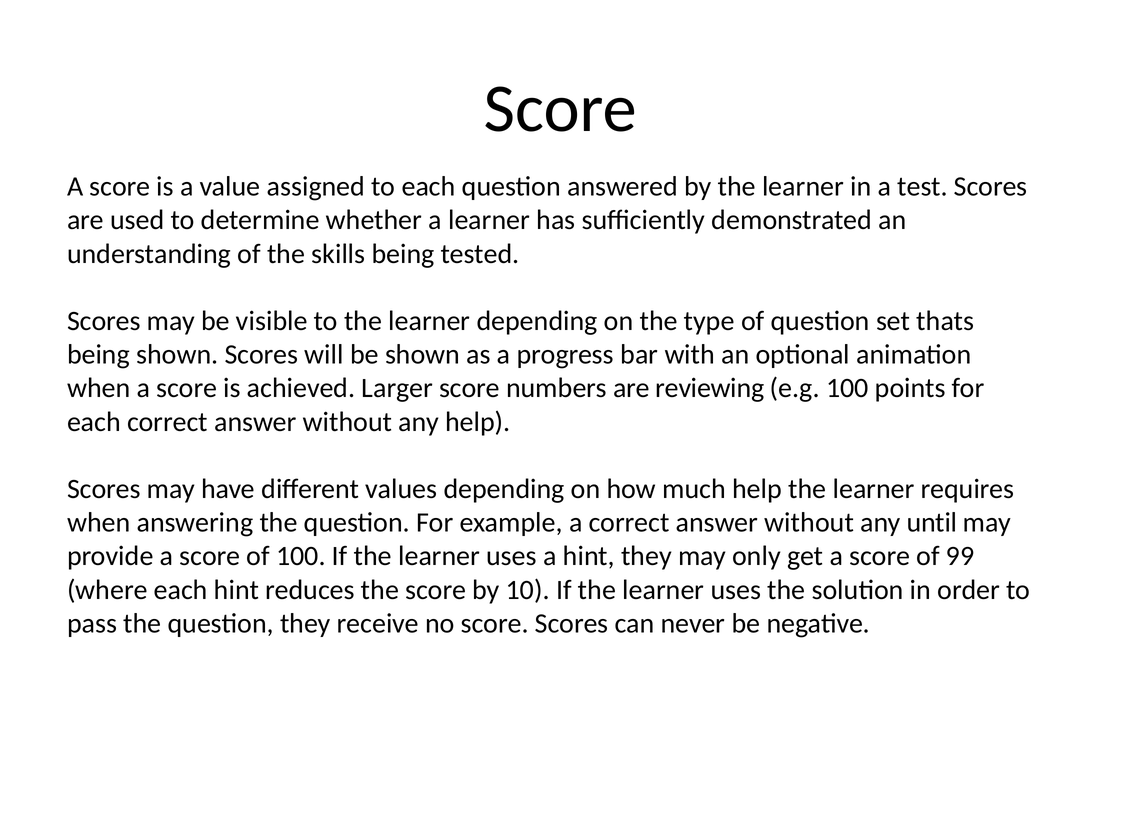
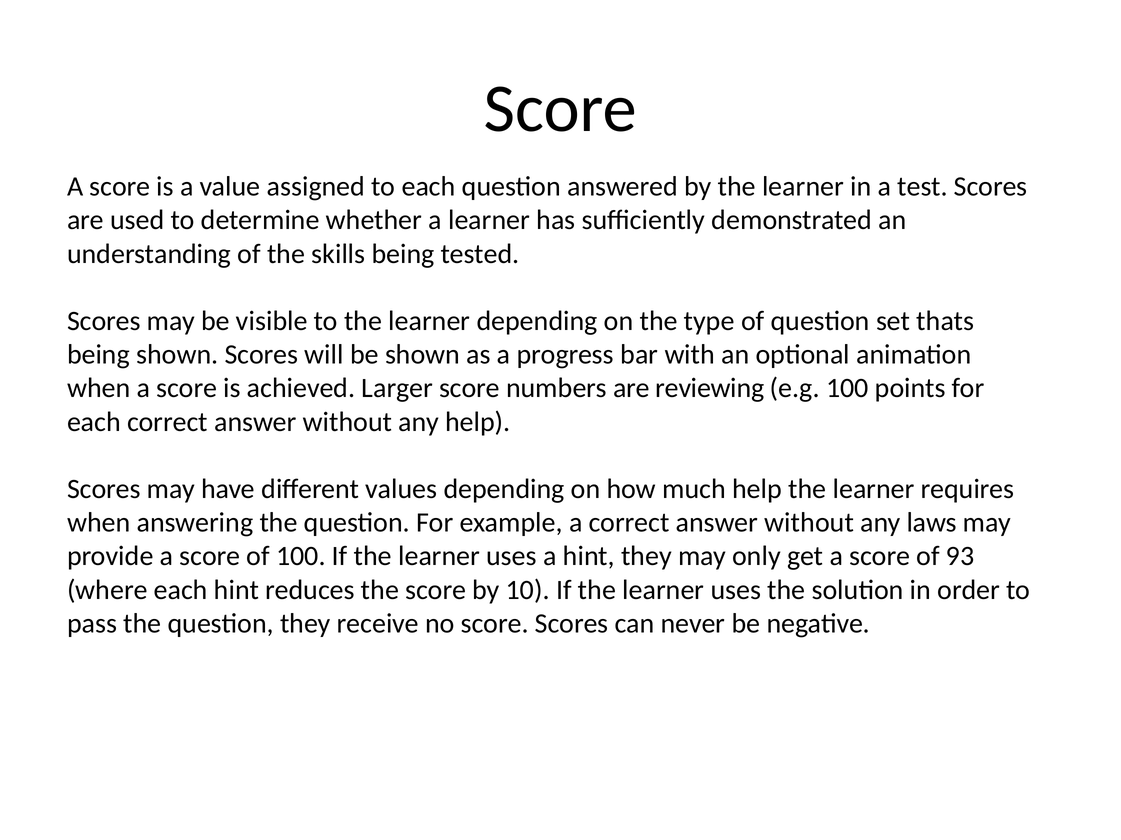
until: until -> laws (932, 523)
99: 99 -> 93 (960, 557)
